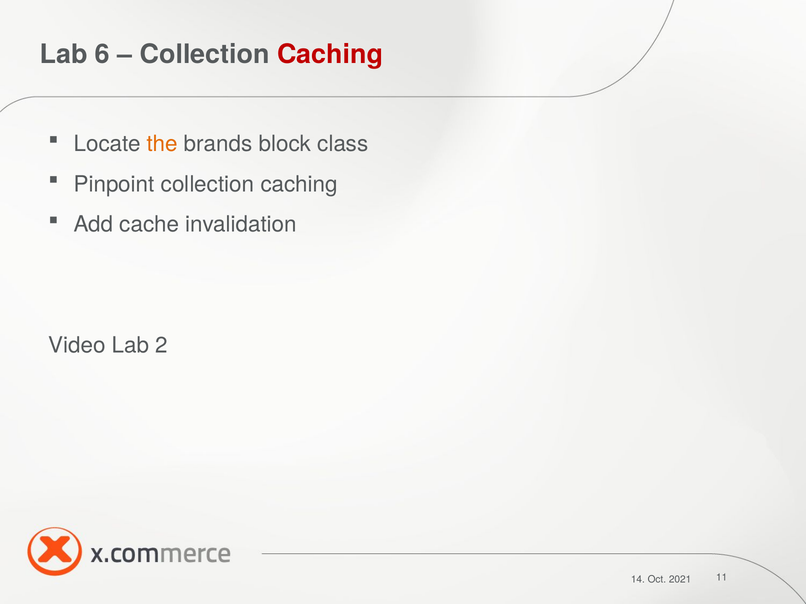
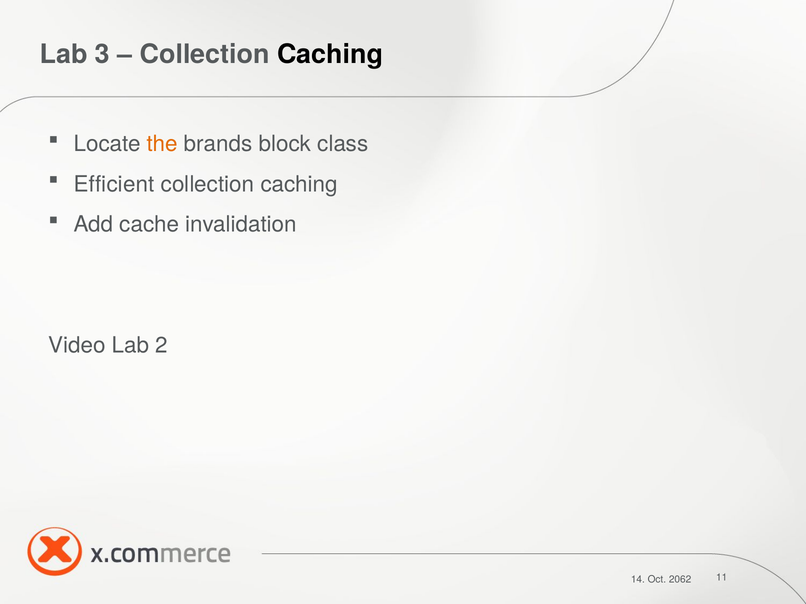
6: 6 -> 3 (102, 54)
Caching colour: red -> black (330, 54)
Pinpoint: Pinpoint -> Efficient (114, 184)
2021: 2021 -> 2062 (680, 580)
